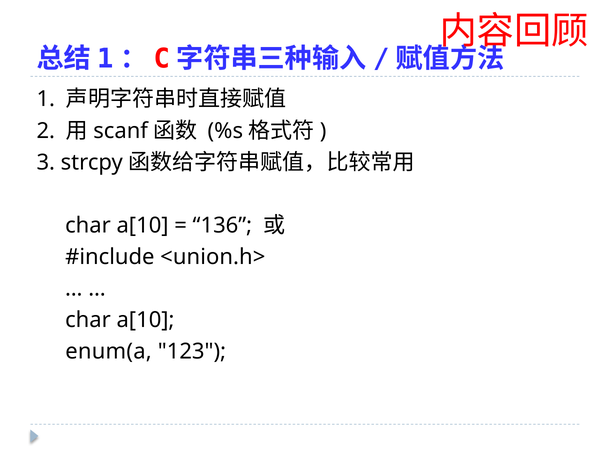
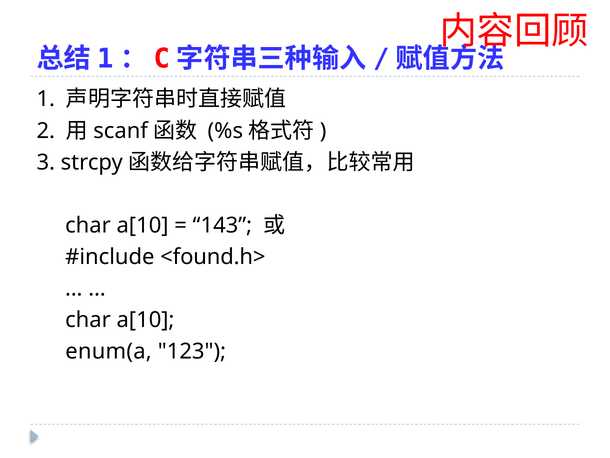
136: 136 -> 143 (222, 225)
<union.h>: <union.h> -> <found.h> (213, 257)
